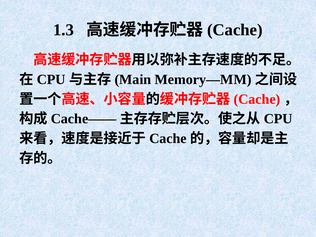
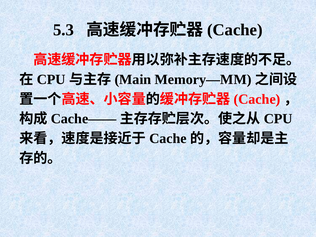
1.3: 1.3 -> 5.3 (64, 30)
